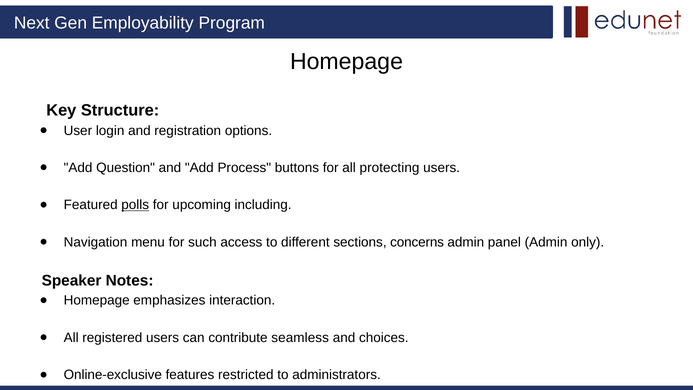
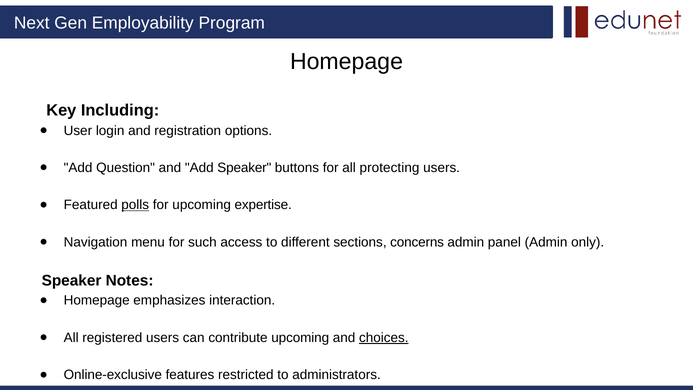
Structure: Structure -> Including (120, 110)
Add Process: Process -> Speaker (244, 168)
including: including -> expertise (263, 205)
contribute seamless: seamless -> upcoming (300, 338)
choices underline: none -> present (384, 338)
